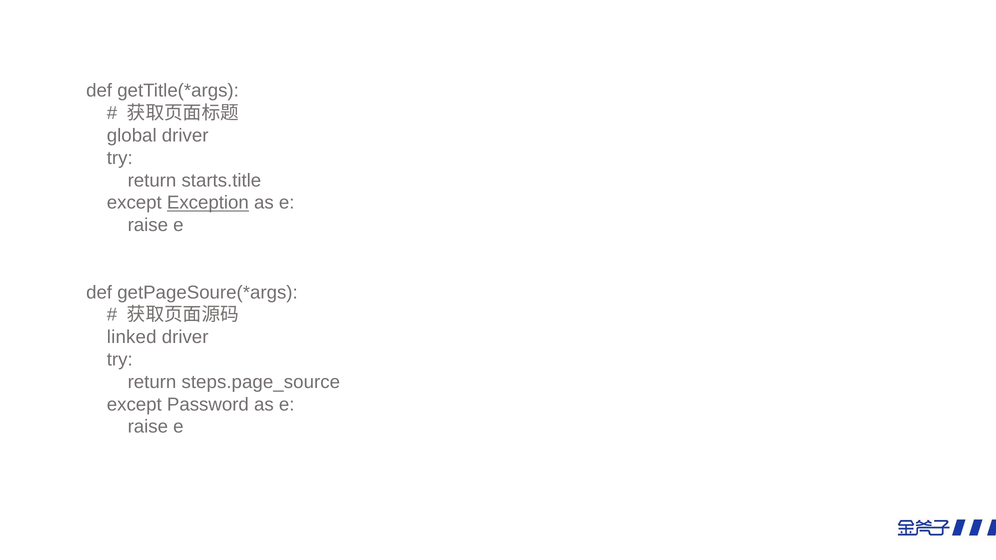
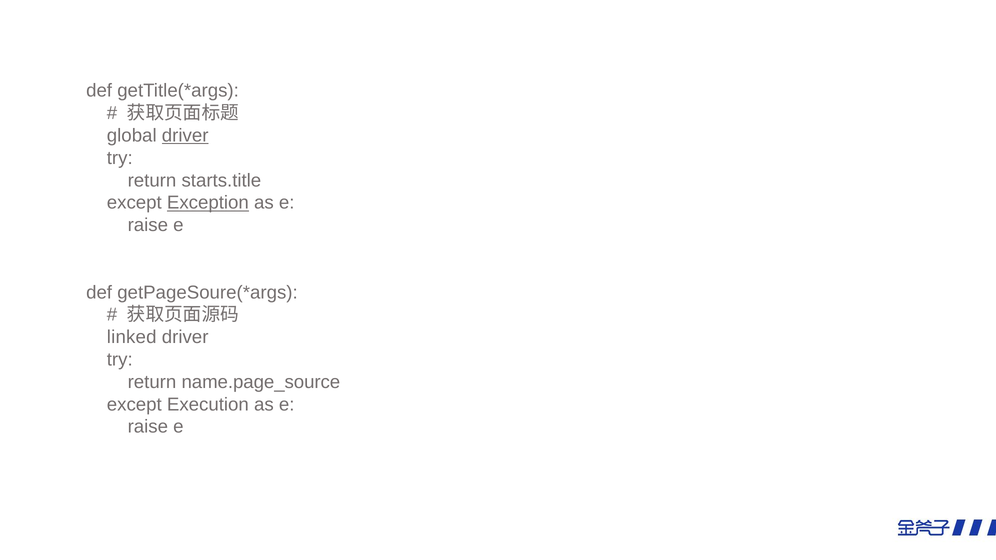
driver underline: none -> present (185, 136)
steps.page_source: steps.page_source -> name.page_source (261, 382)
Password: Password -> Execution (208, 405)
